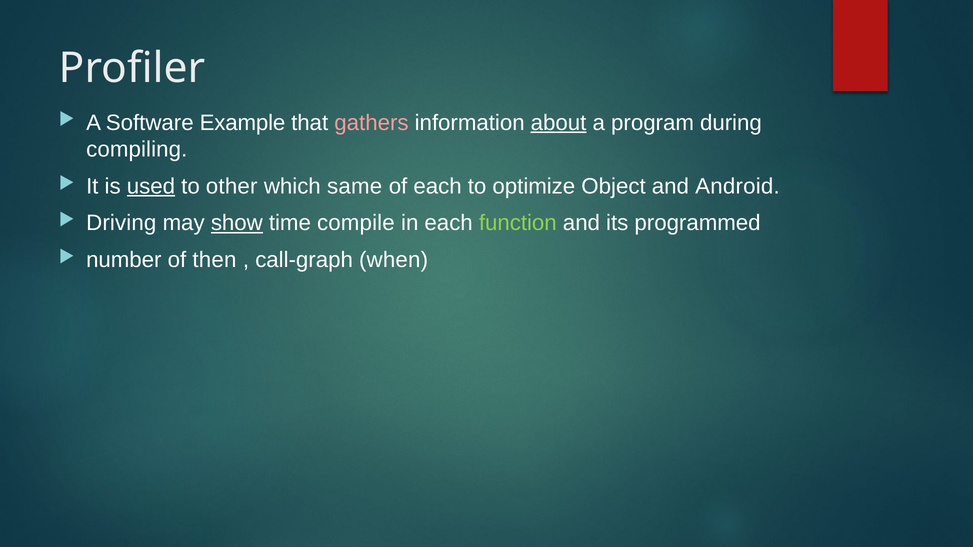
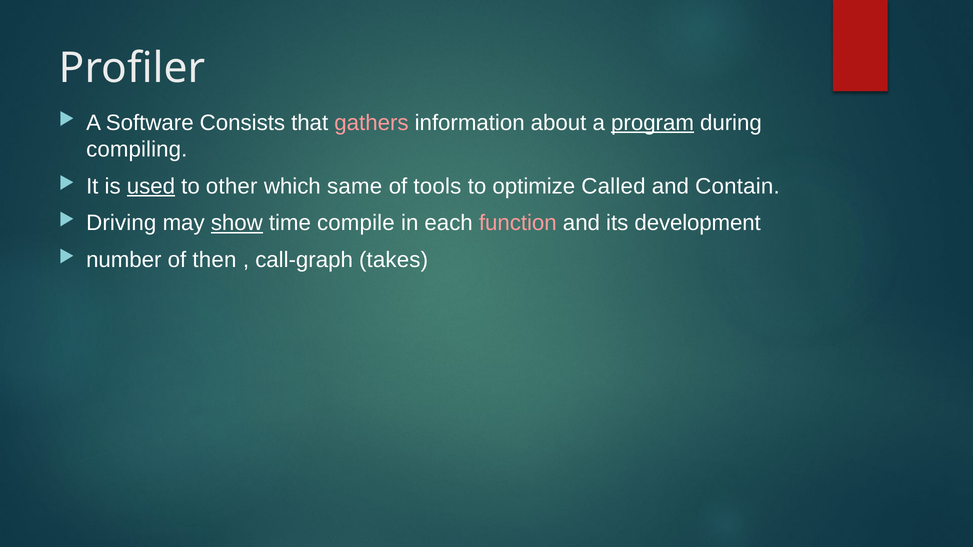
Example: Example -> Consists (242, 123)
about underline: present -> none (559, 123)
program underline: none -> present (653, 123)
of each: each -> tools (437, 186)
Object: Object -> Called (613, 186)
Android: Android -> Contain (737, 186)
function colour: light green -> pink (518, 223)
programmed: programmed -> development (698, 223)
when: when -> takes (394, 260)
